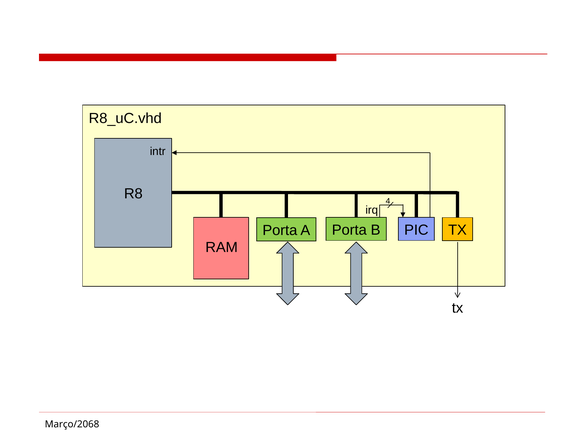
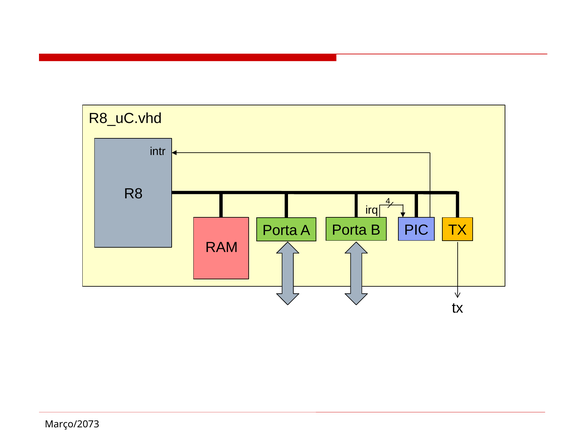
Março/2068: Março/2068 -> Março/2073 (72, 424)
